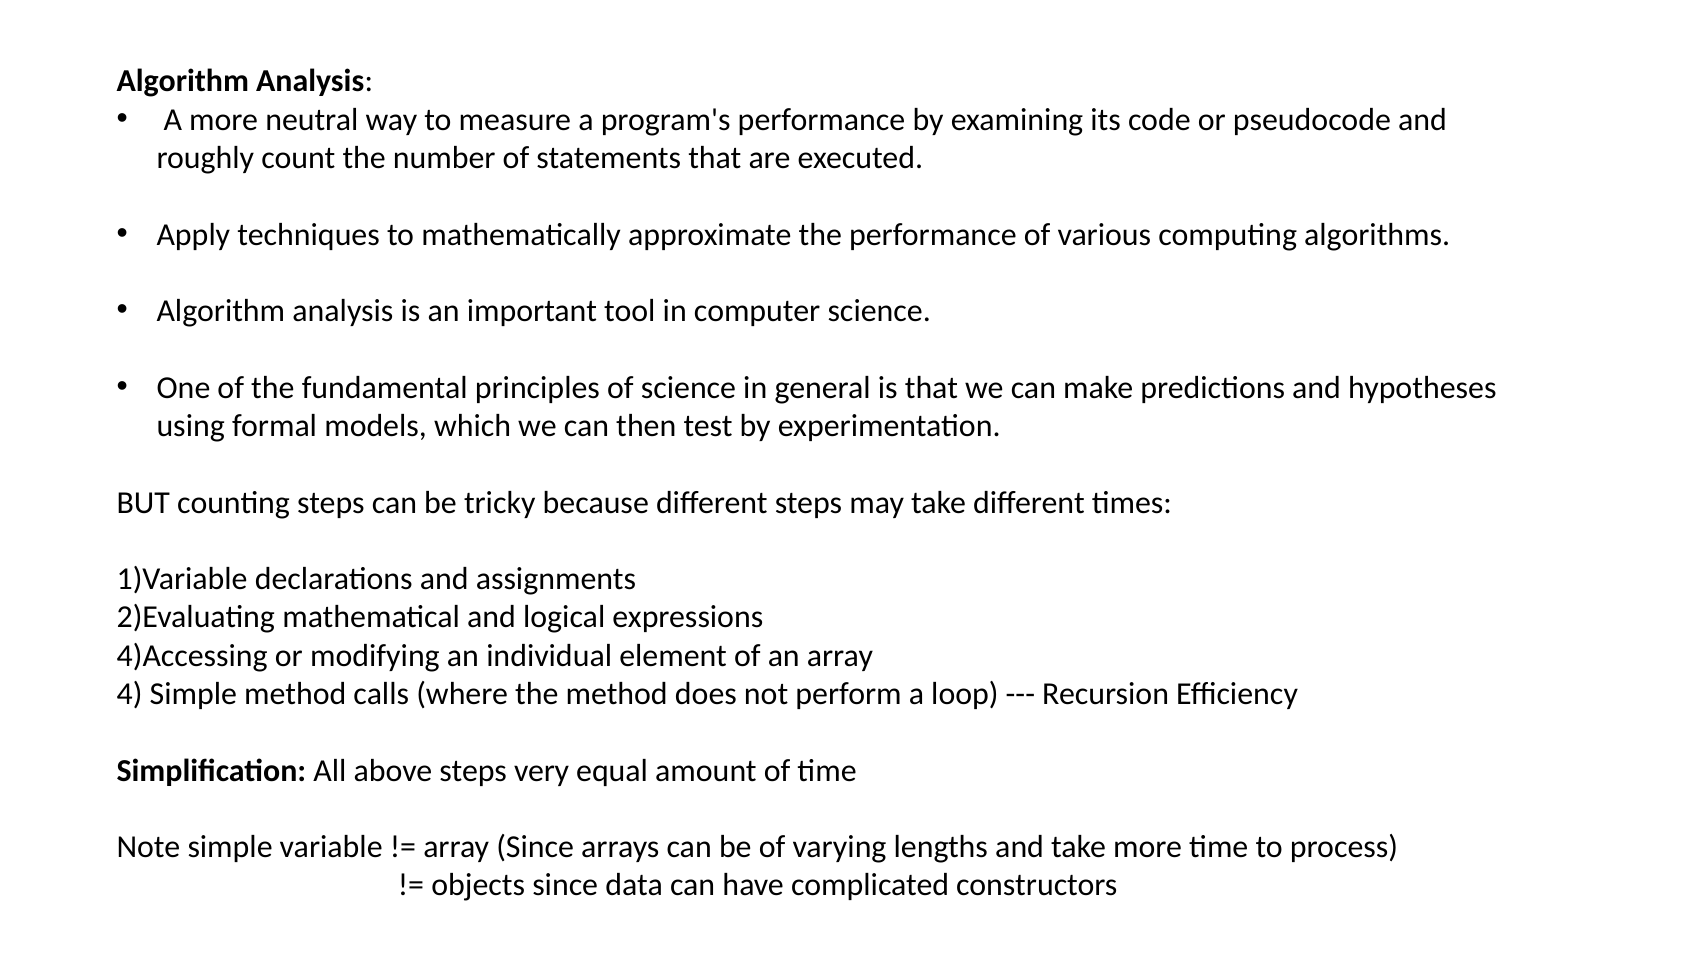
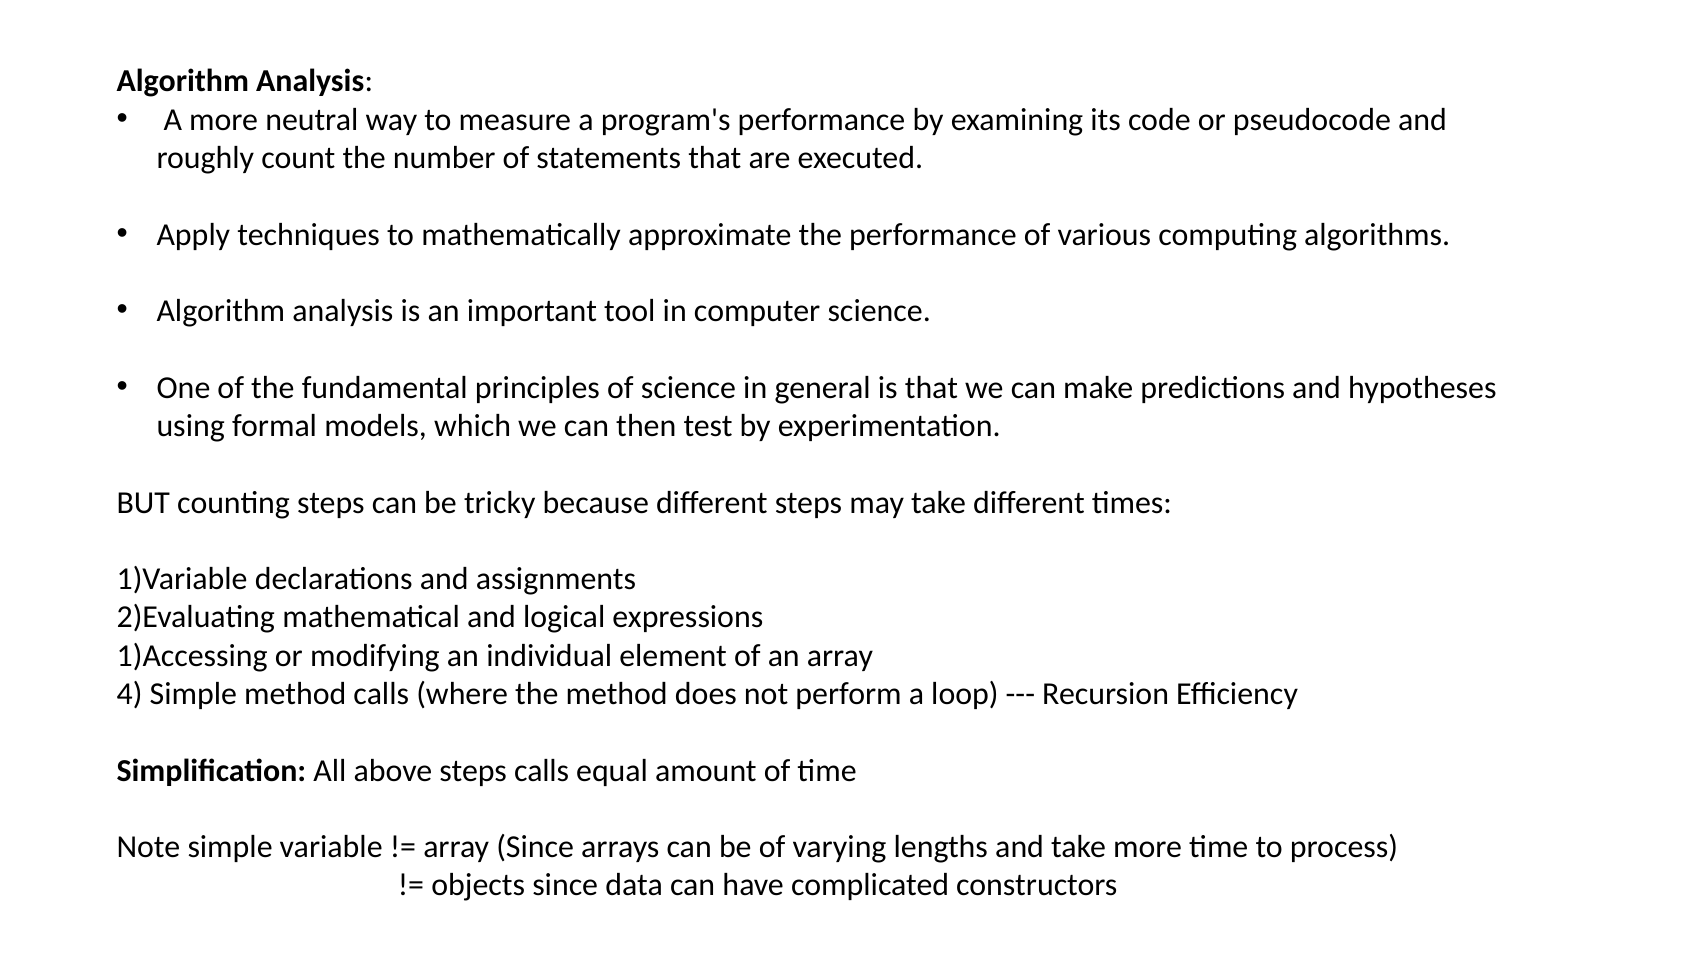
4)Accessing: 4)Accessing -> 1)Accessing (192, 656)
steps very: very -> calls (542, 771)
